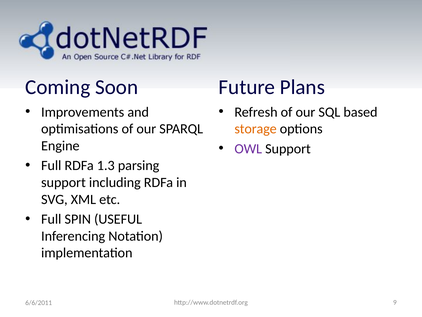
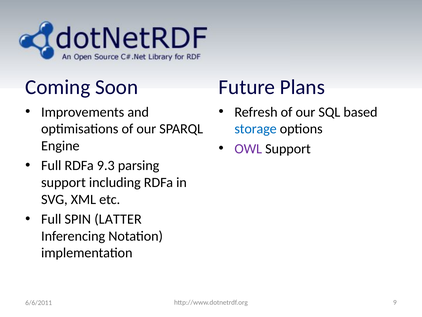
storage colour: orange -> blue (256, 129)
1.3: 1.3 -> 9.3 (106, 165)
USEFUL: USEFUL -> LATTER (118, 219)
